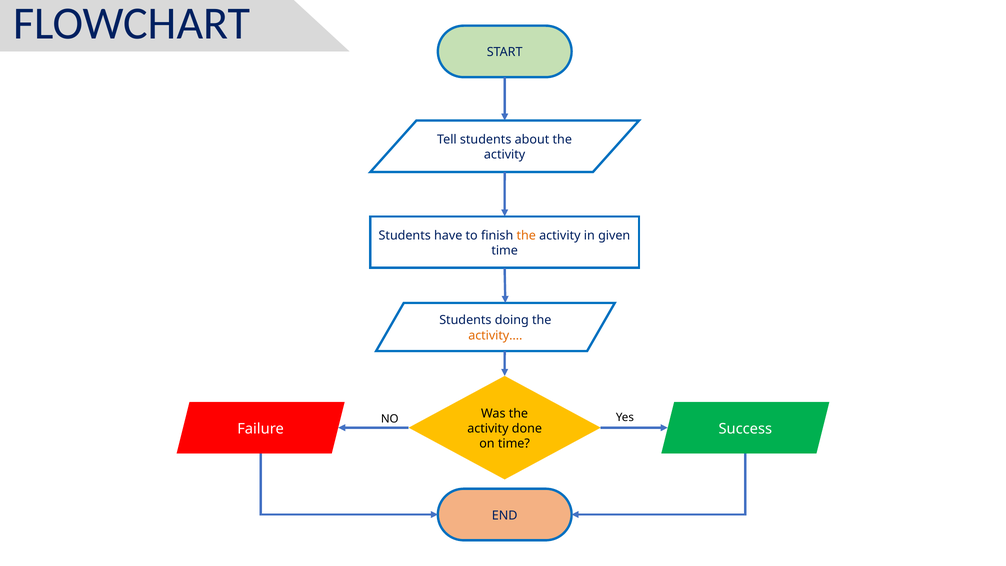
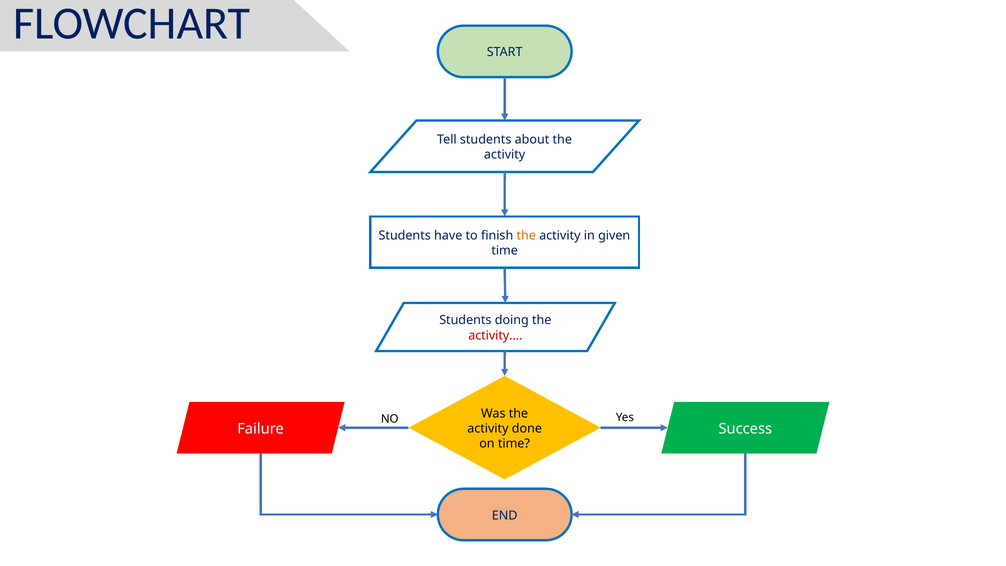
activity… colour: orange -> red (495, 335)
